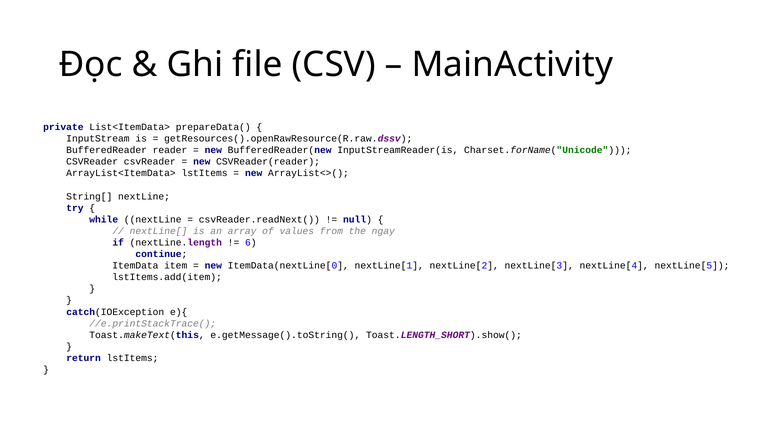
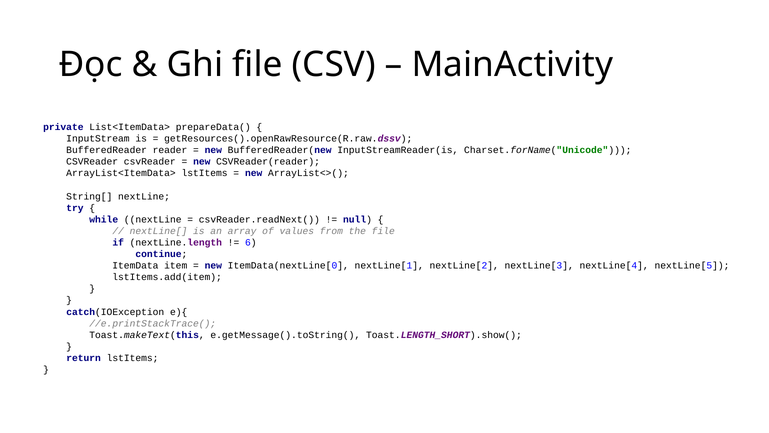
the ngay: ngay -> file (383, 231)
